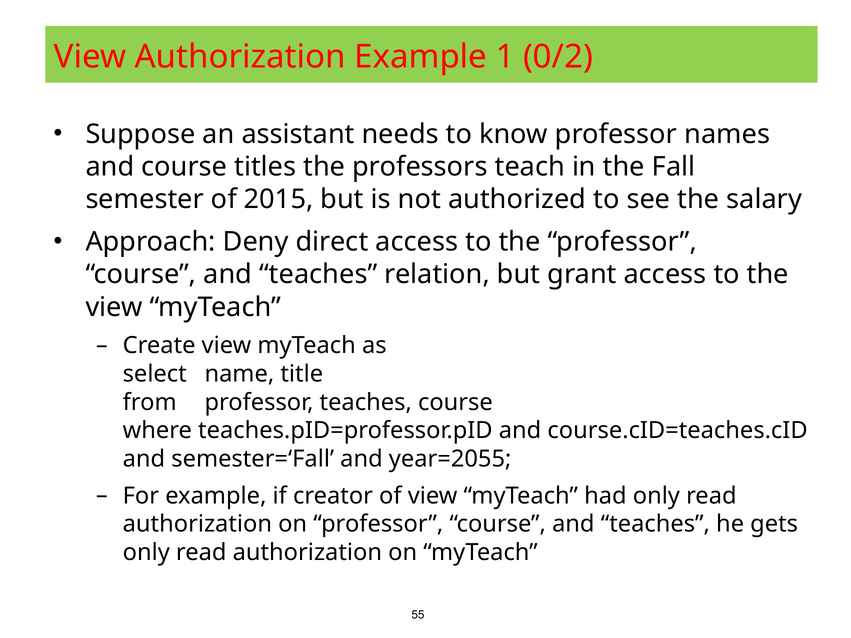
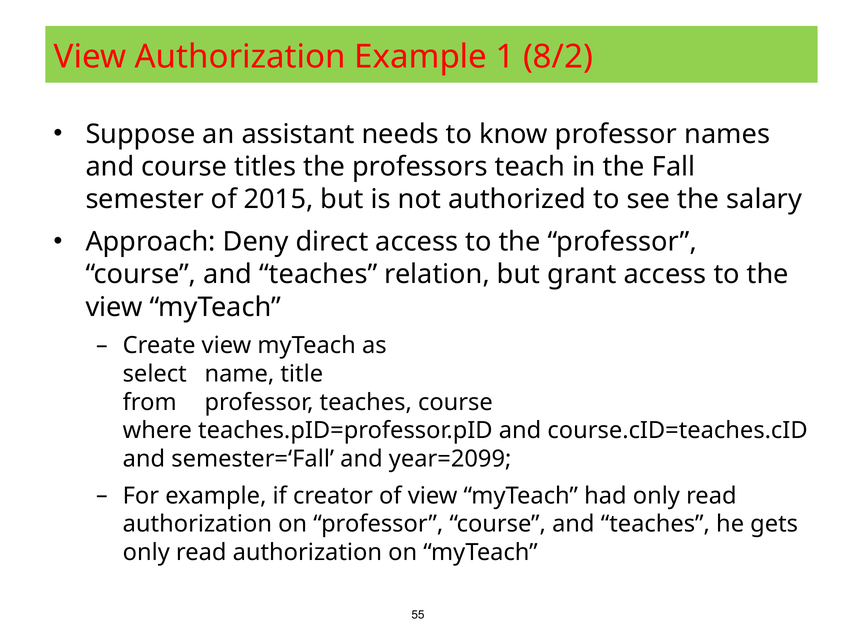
0/2: 0/2 -> 8/2 (558, 57)
year=2055: year=2055 -> year=2099 (450, 459)
